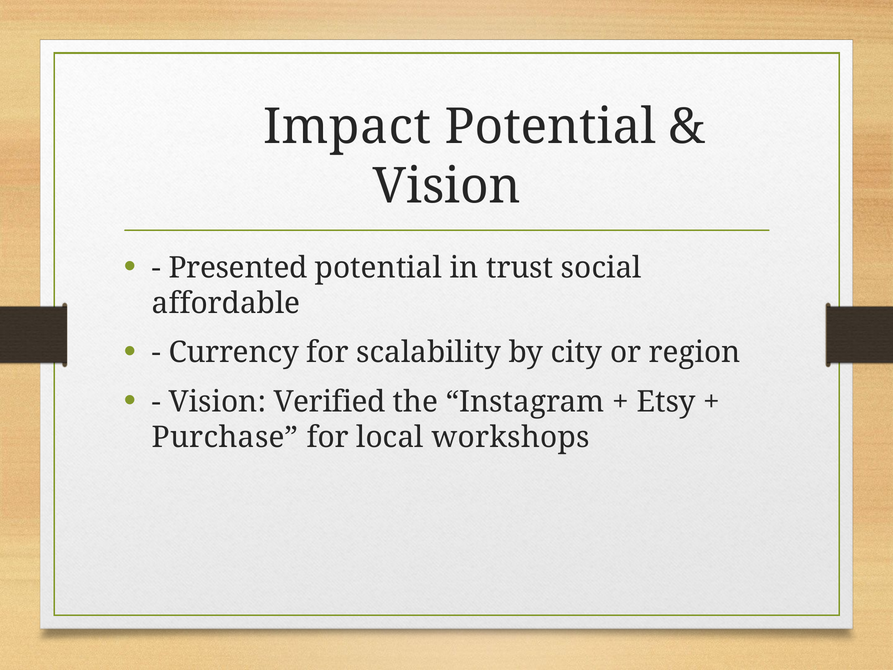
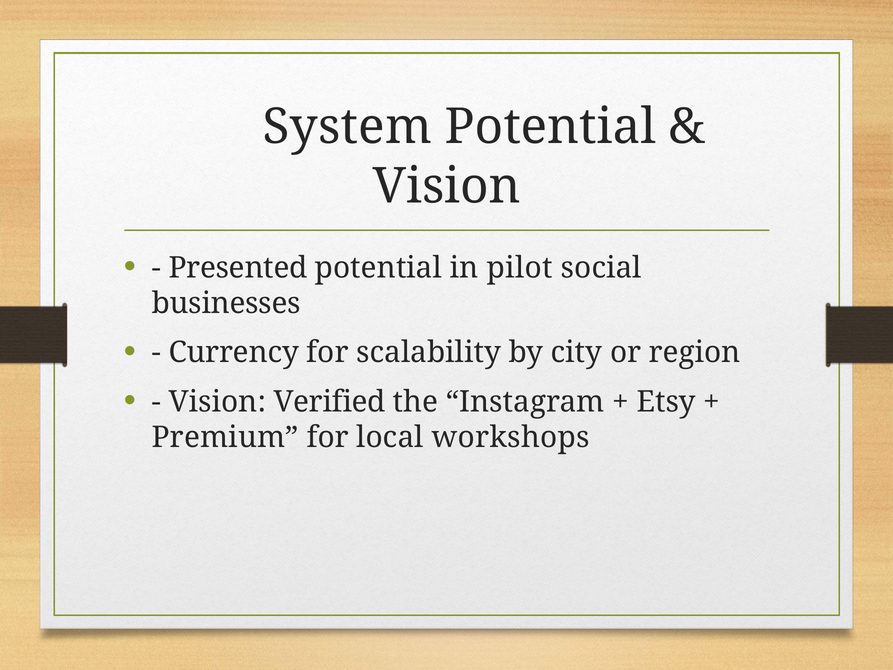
Impact: Impact -> System (347, 127)
trust: trust -> pilot (520, 268)
affordable: affordable -> businesses (226, 303)
Purchase: Purchase -> Premium (225, 437)
